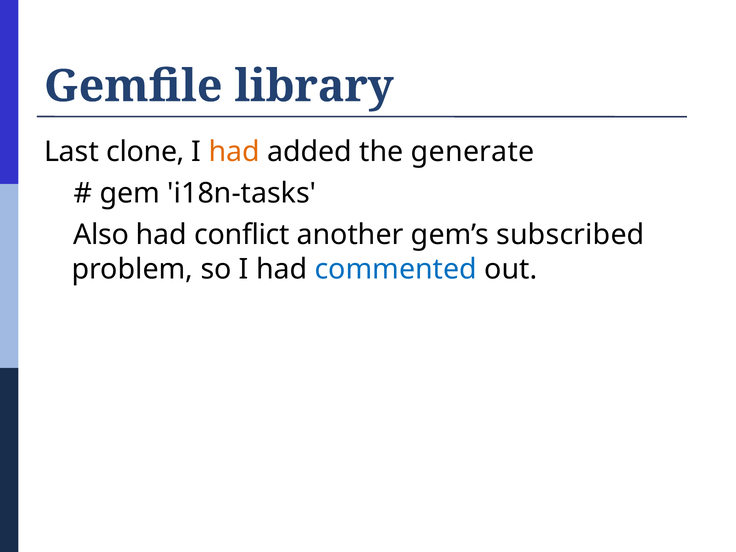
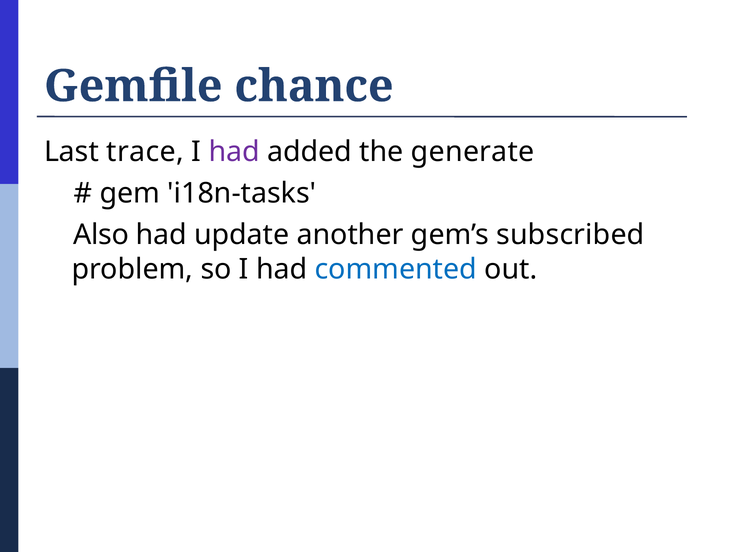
library: library -> chance (314, 86)
clone: clone -> trace (145, 152)
had colour: orange -> purple (234, 152)
conflict: conflict -> update (242, 235)
